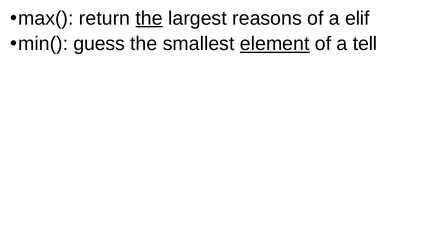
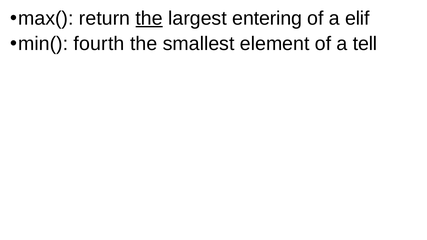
reasons: reasons -> entering (267, 18)
guess: guess -> fourth (99, 44)
element underline: present -> none (275, 44)
